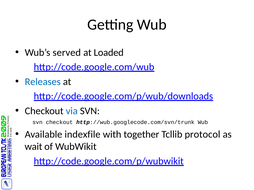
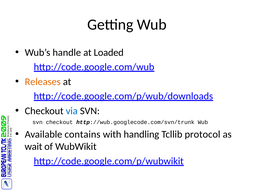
served: served -> handle (67, 53)
Releases colour: blue -> orange (43, 82)
indexfile: indexfile -> contains (83, 135)
together: together -> handling (141, 135)
